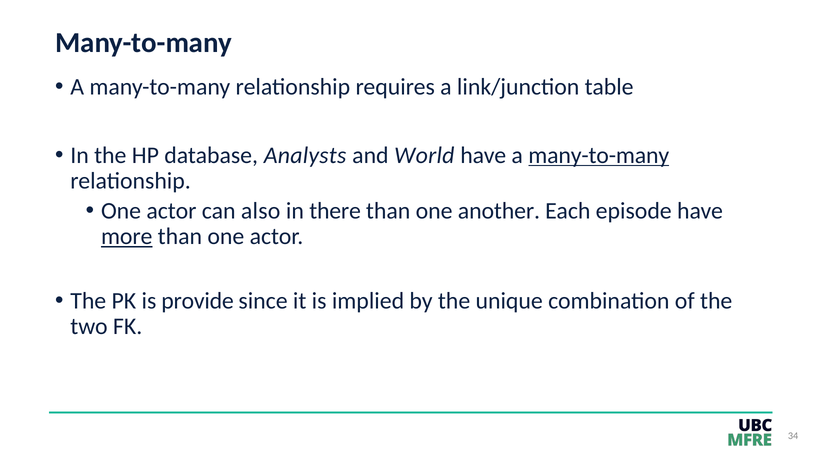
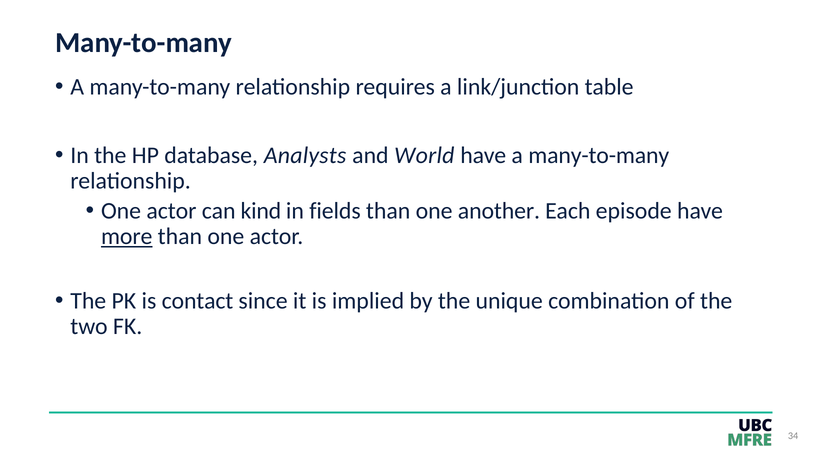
many-to-many underline: present -> none (599, 155)
also: also -> kind (261, 211)
there: there -> fields (335, 211)
provide: provide -> contact (197, 301)
